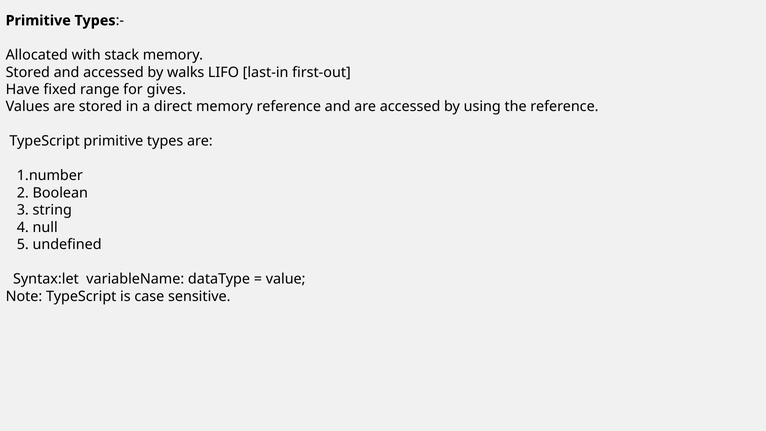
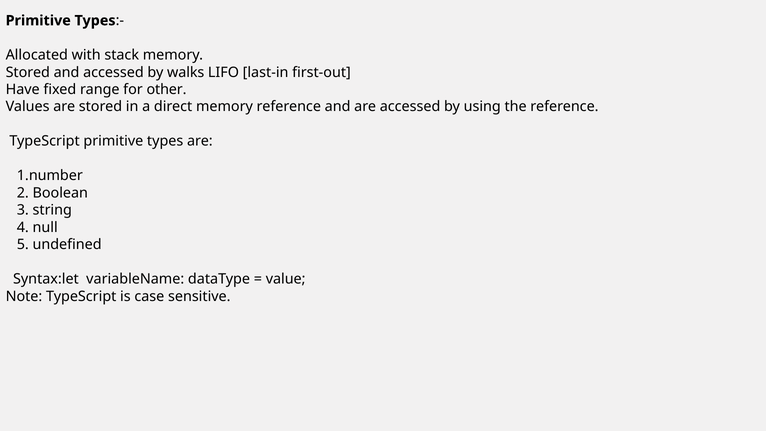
gives: gives -> other (167, 89)
